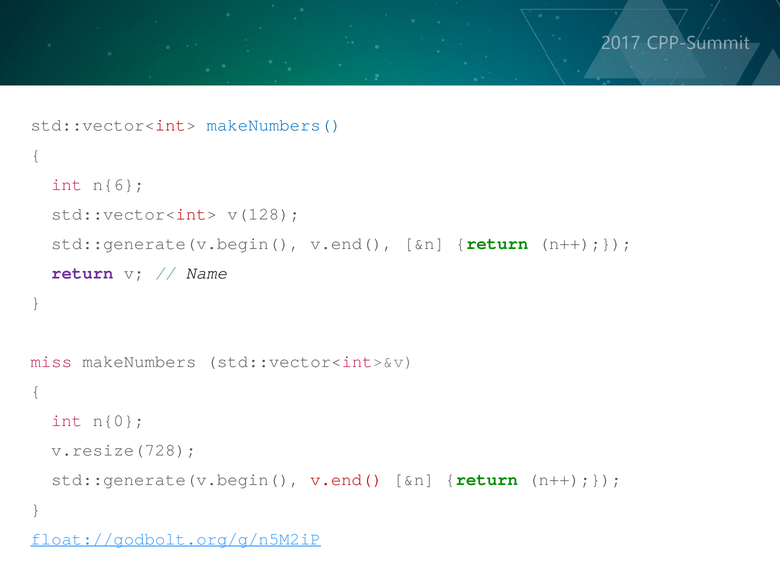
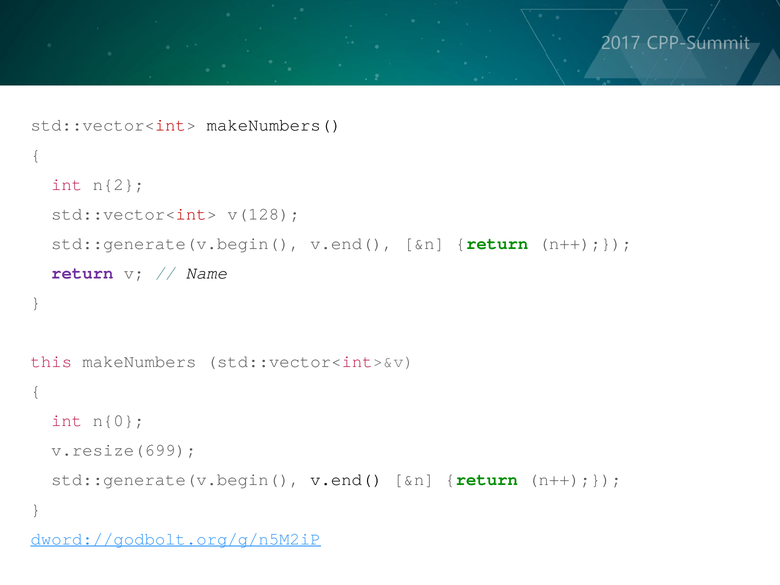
makeNumbers( colour: blue -> black (274, 125)
n{6: n{6 -> n{2 (119, 184)
miss: miss -> this (51, 362)
v.resize(728: v.resize(728 -> v.resize(699 (124, 450)
v.end( colour: red -> black (346, 480)
float://godbolt.org/g/n5M2iP: float://godbolt.org/g/n5M2iP -> dword://godbolt.org/g/n5M2iP (176, 539)
